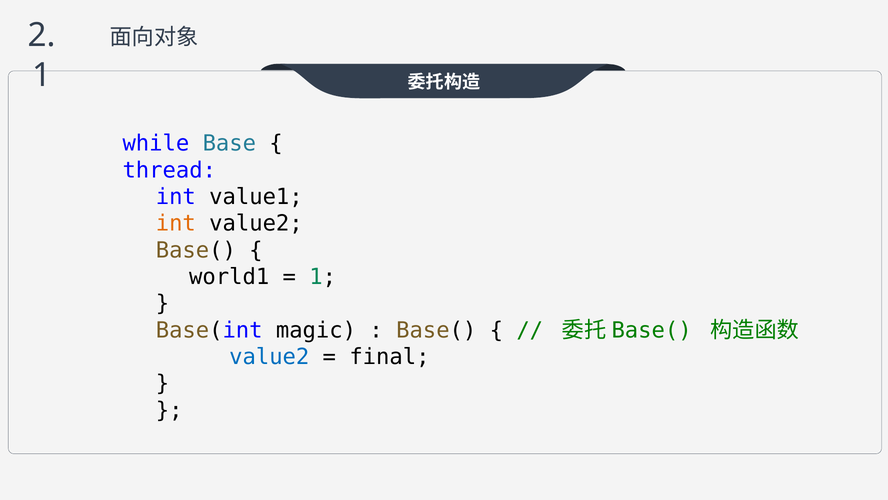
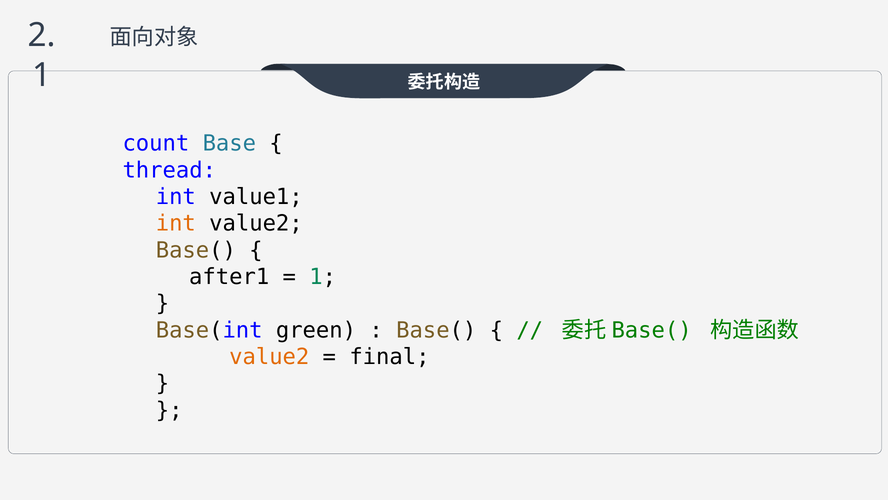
while: while -> count (156, 143)
world1: world1 -> after1 (229, 277)
magic: magic -> green (316, 330)
value2 colour: blue -> orange (269, 357)
